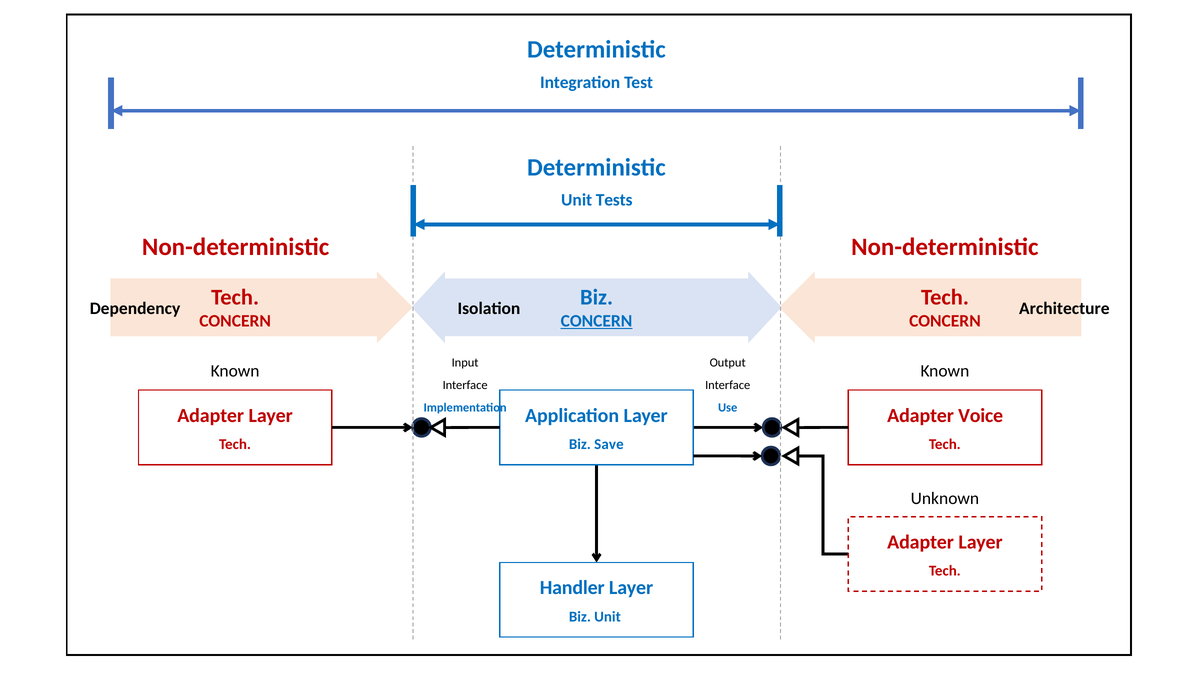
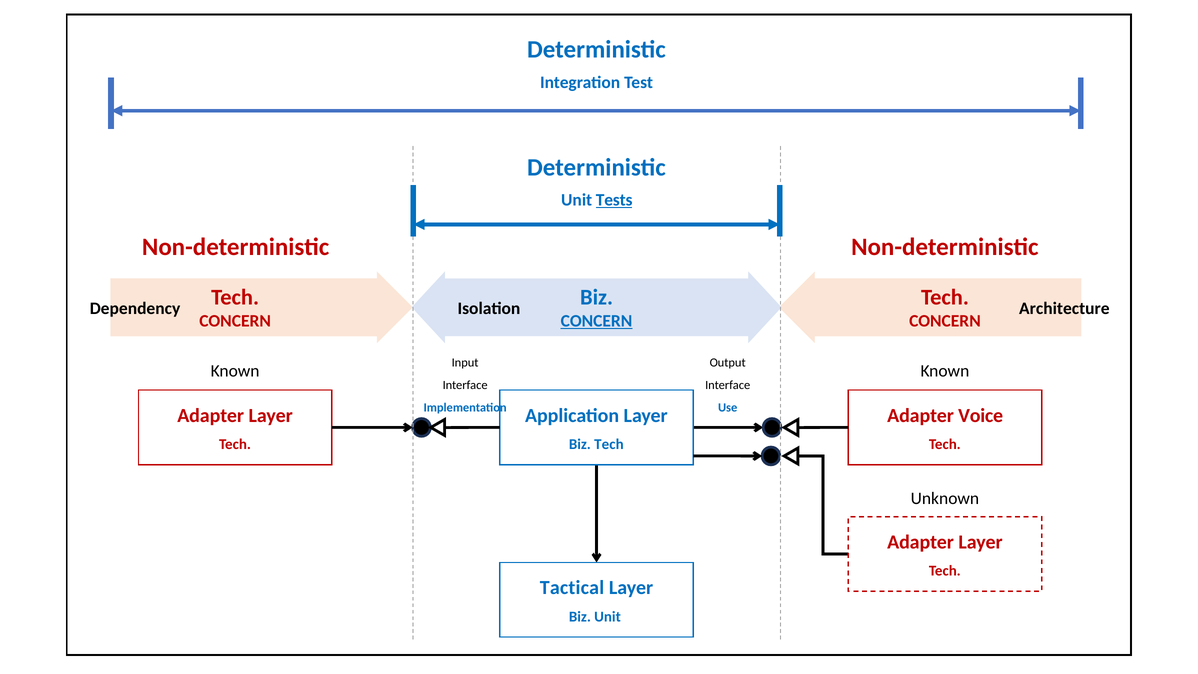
Tests underline: none -> present (614, 200)
Biz Save: Save -> Tech (609, 444)
Handler: Handler -> Tactical (572, 588)
